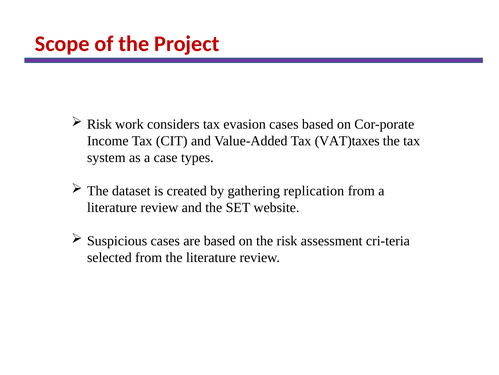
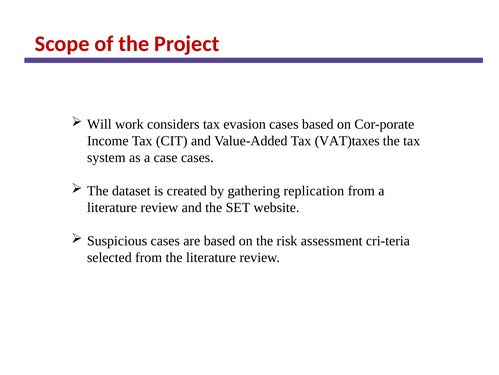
Risk: Risk -> Will (99, 124)
case types: types -> cases (197, 157)
